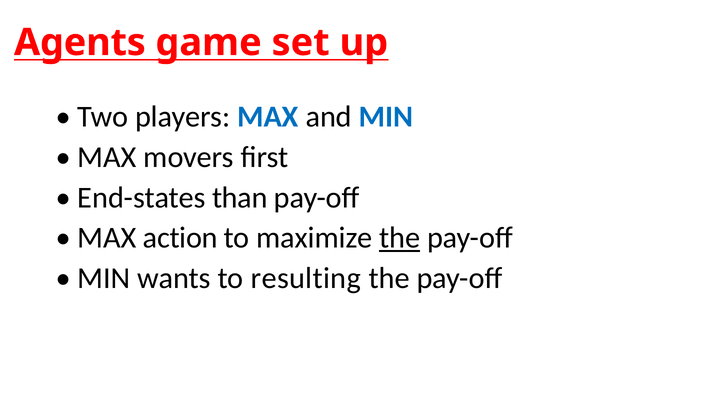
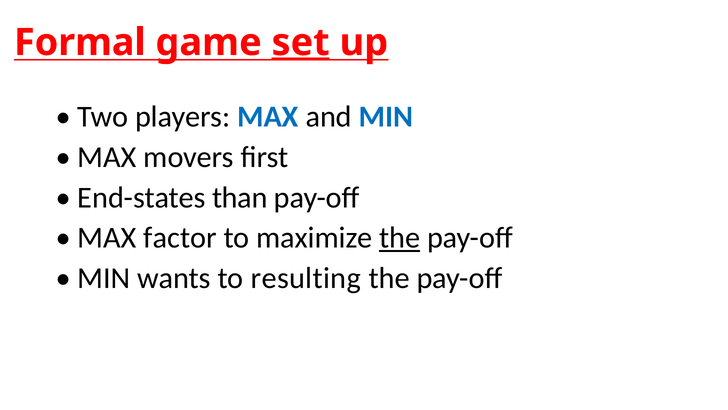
Agents: Agents -> Formal (80, 42)
set underline: none -> present (301, 42)
action: action -> factor (180, 238)
